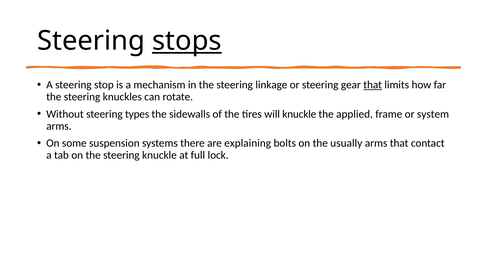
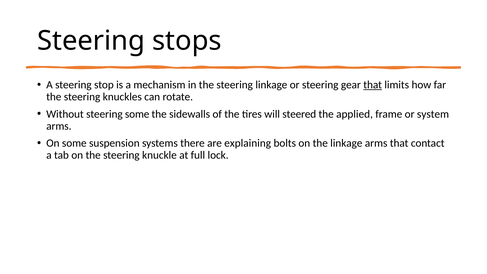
stops underline: present -> none (187, 41)
steering types: types -> some (137, 114)
will knuckle: knuckle -> steered (299, 114)
the usually: usually -> linkage (346, 143)
